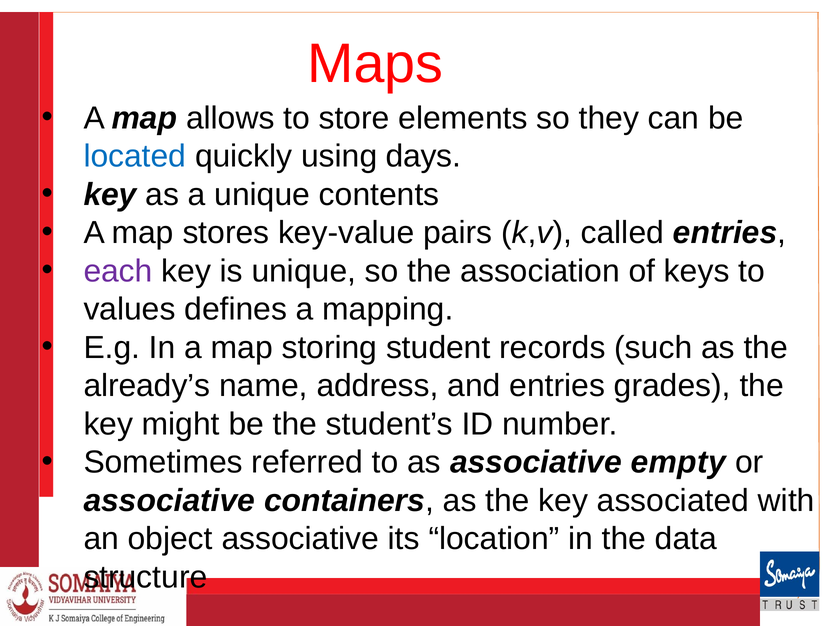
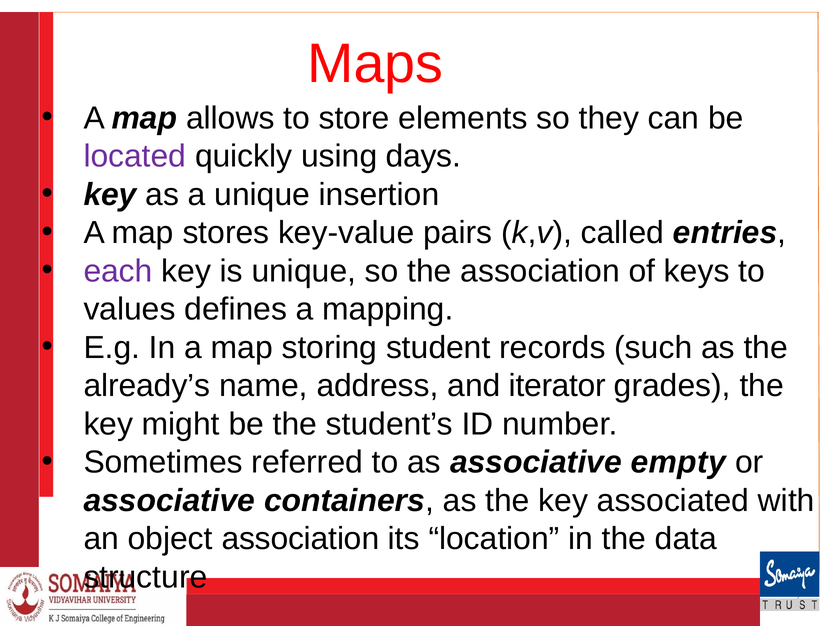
located colour: blue -> purple (135, 156)
contents: contents -> insertion (379, 195)
and entries: entries -> iterator (557, 386)
object associative: associative -> association (300, 539)
